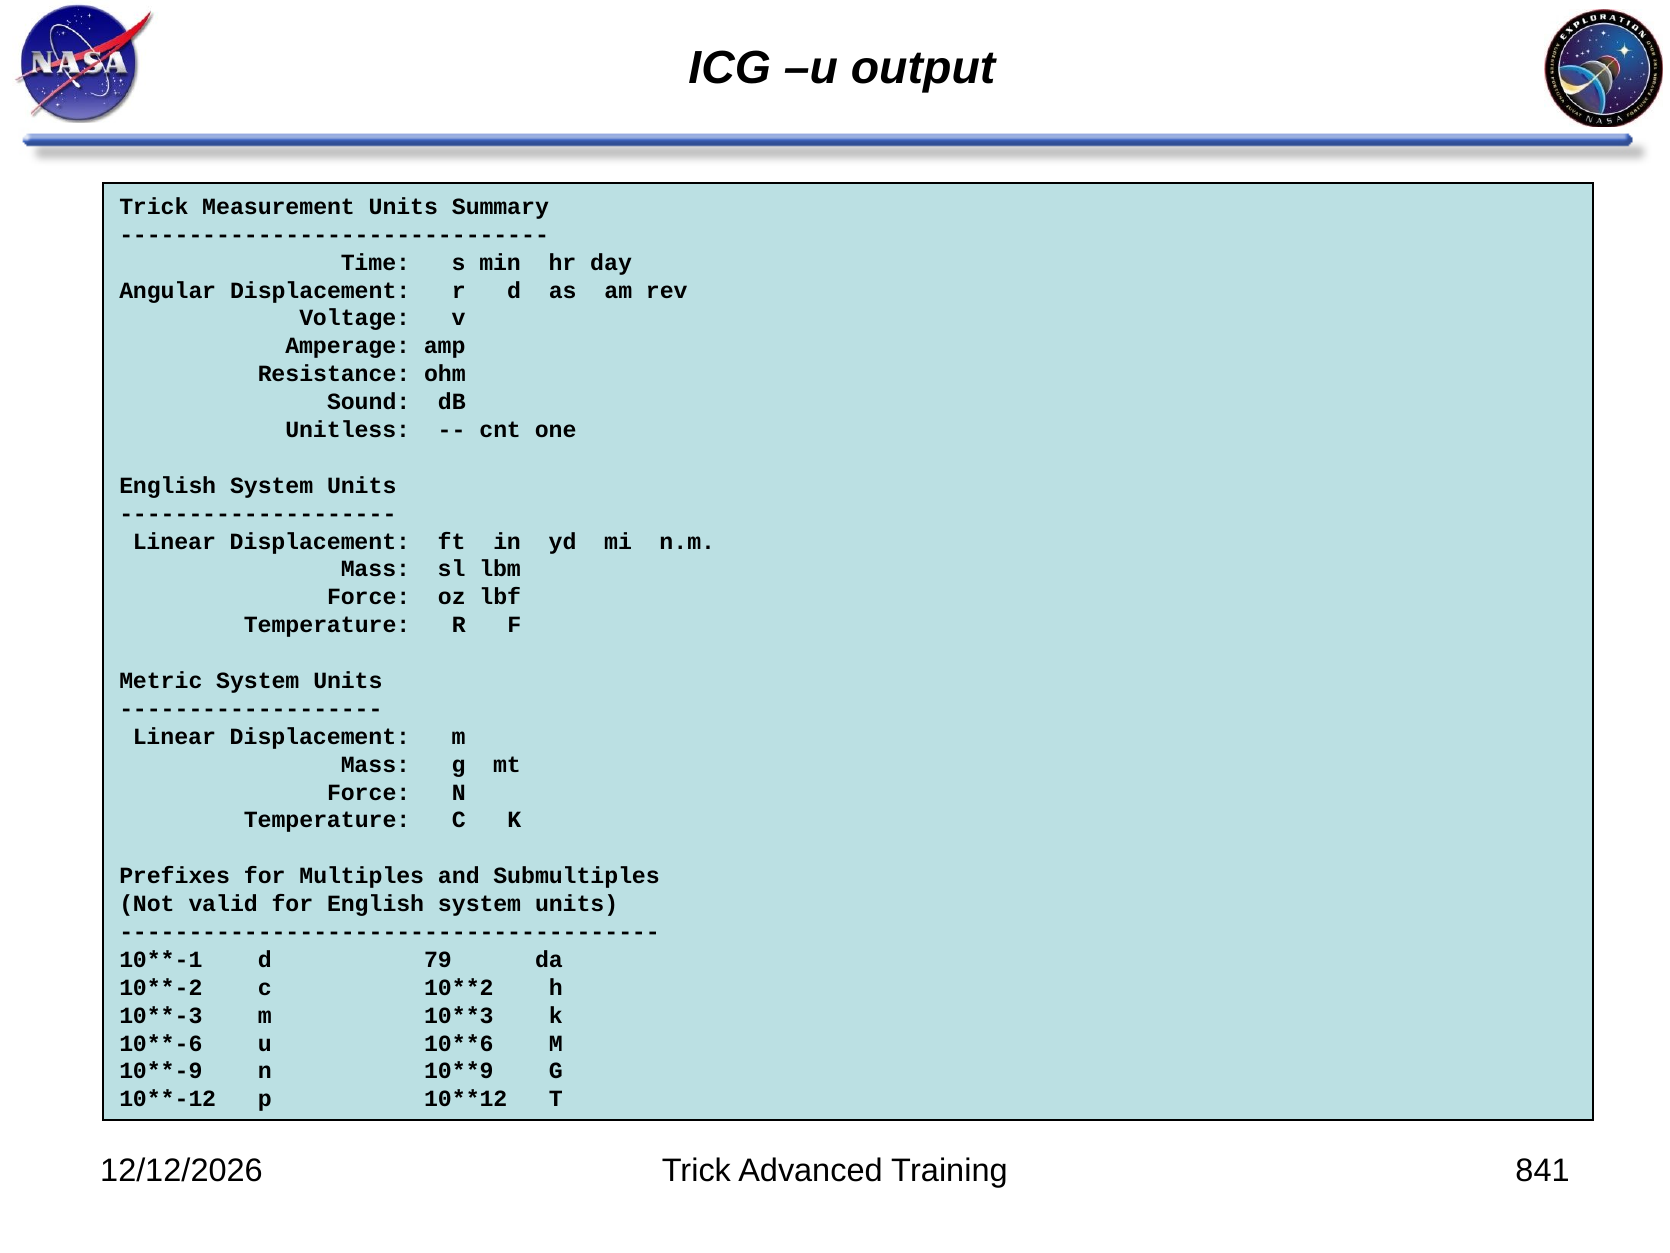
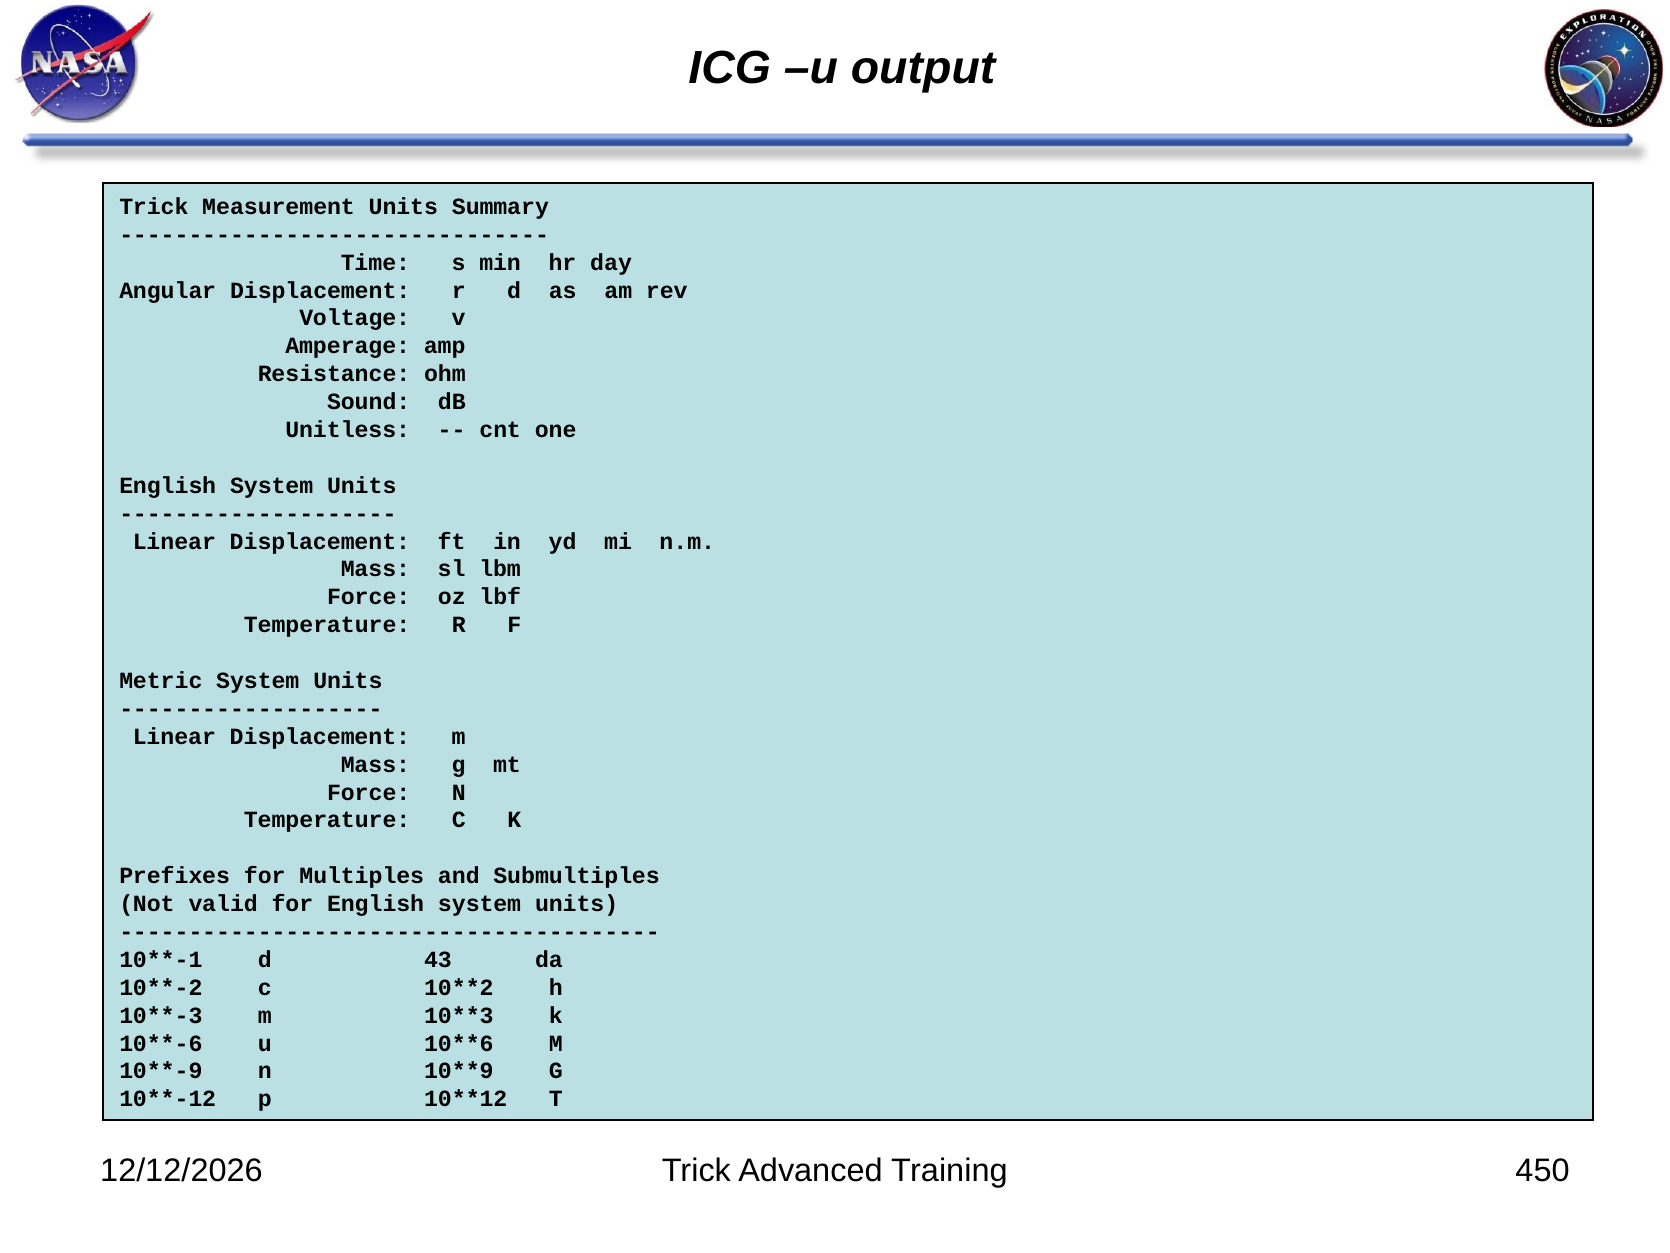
79: 79 -> 43 (438, 959)
841: 841 -> 450 (1543, 1171)
